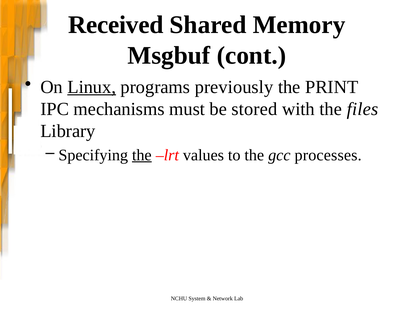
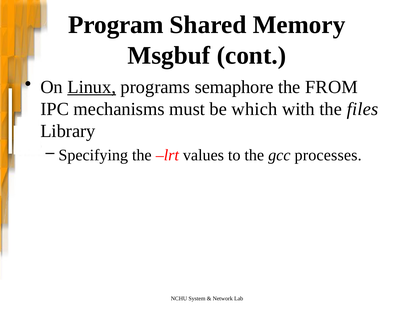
Received: Received -> Program (116, 25)
previously: previously -> semaphore (234, 87)
PRINT: PRINT -> FROM (332, 87)
stored: stored -> which (254, 109)
the underline: present -> none (142, 155)
